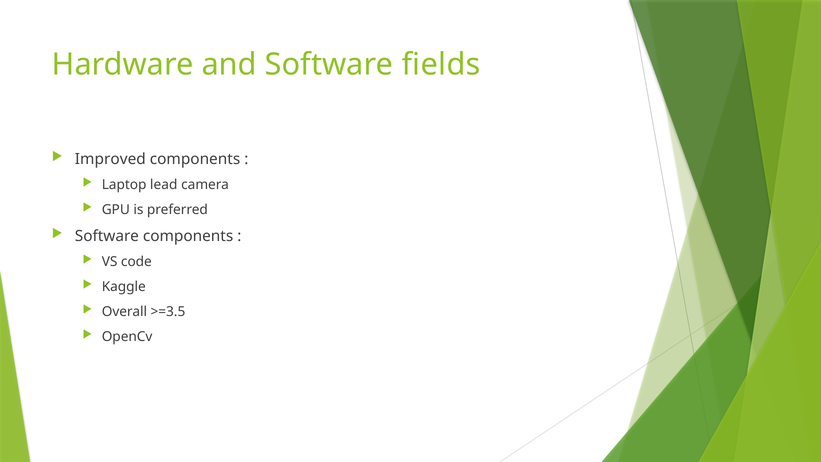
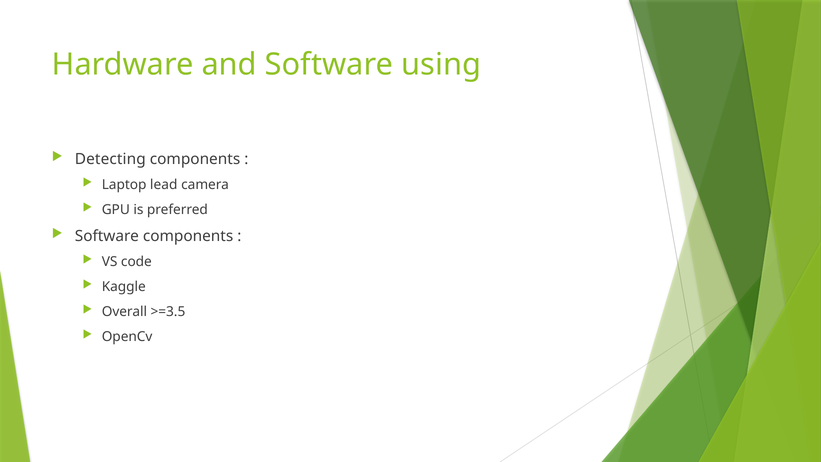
fields: fields -> using (441, 65)
Improved: Improved -> Detecting (110, 159)
